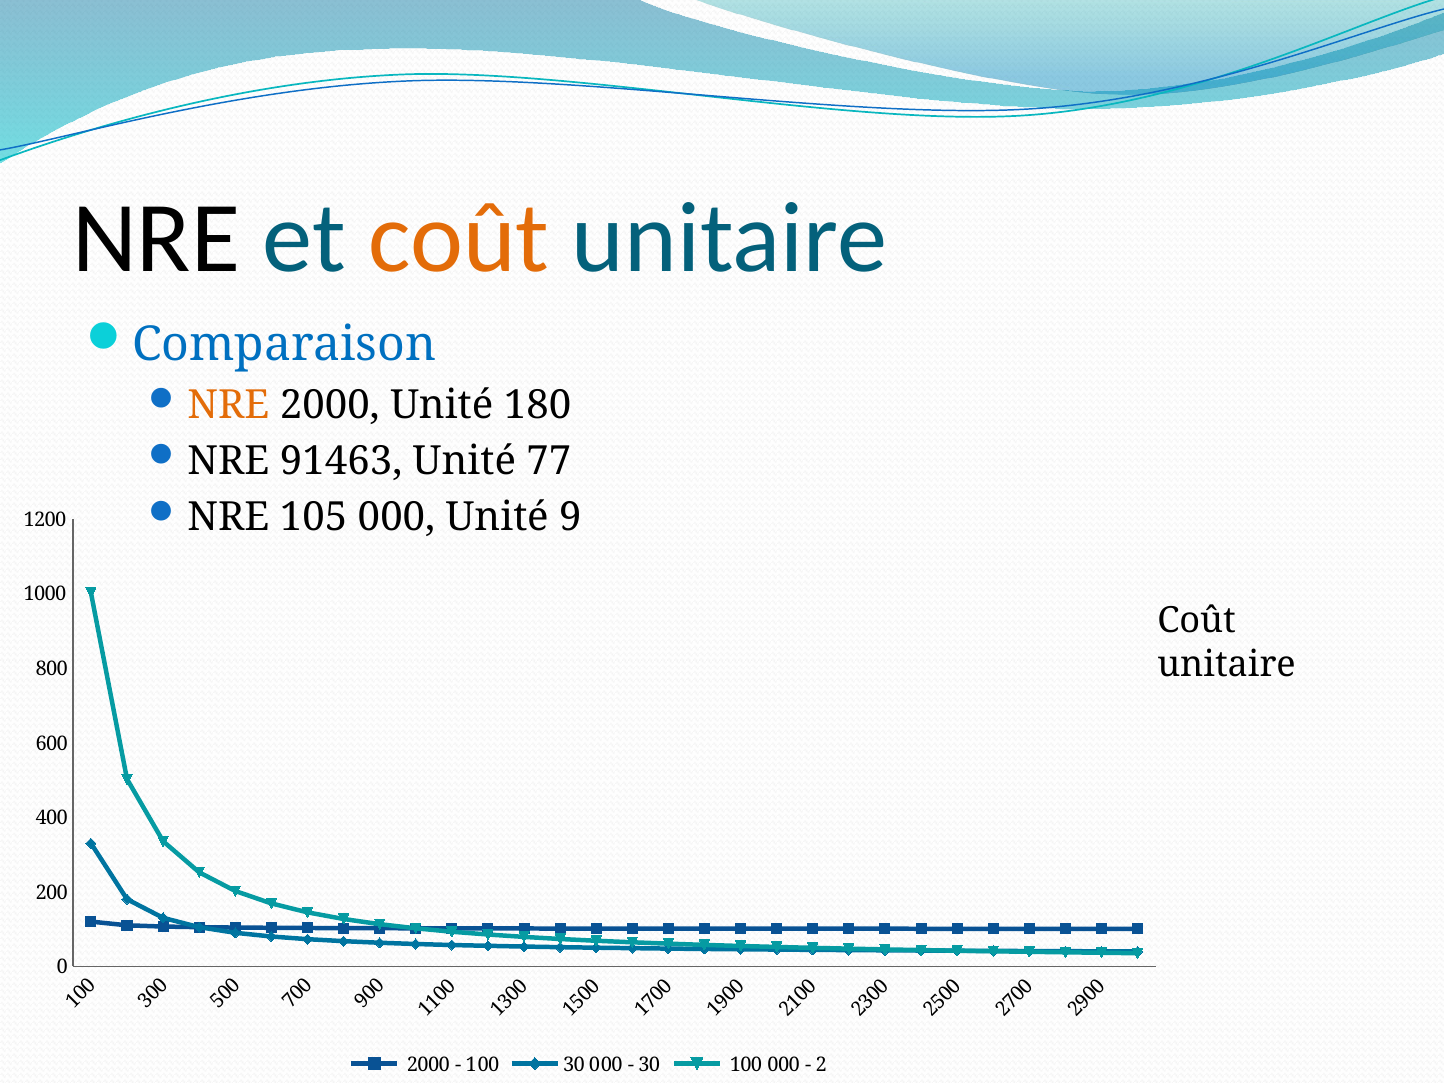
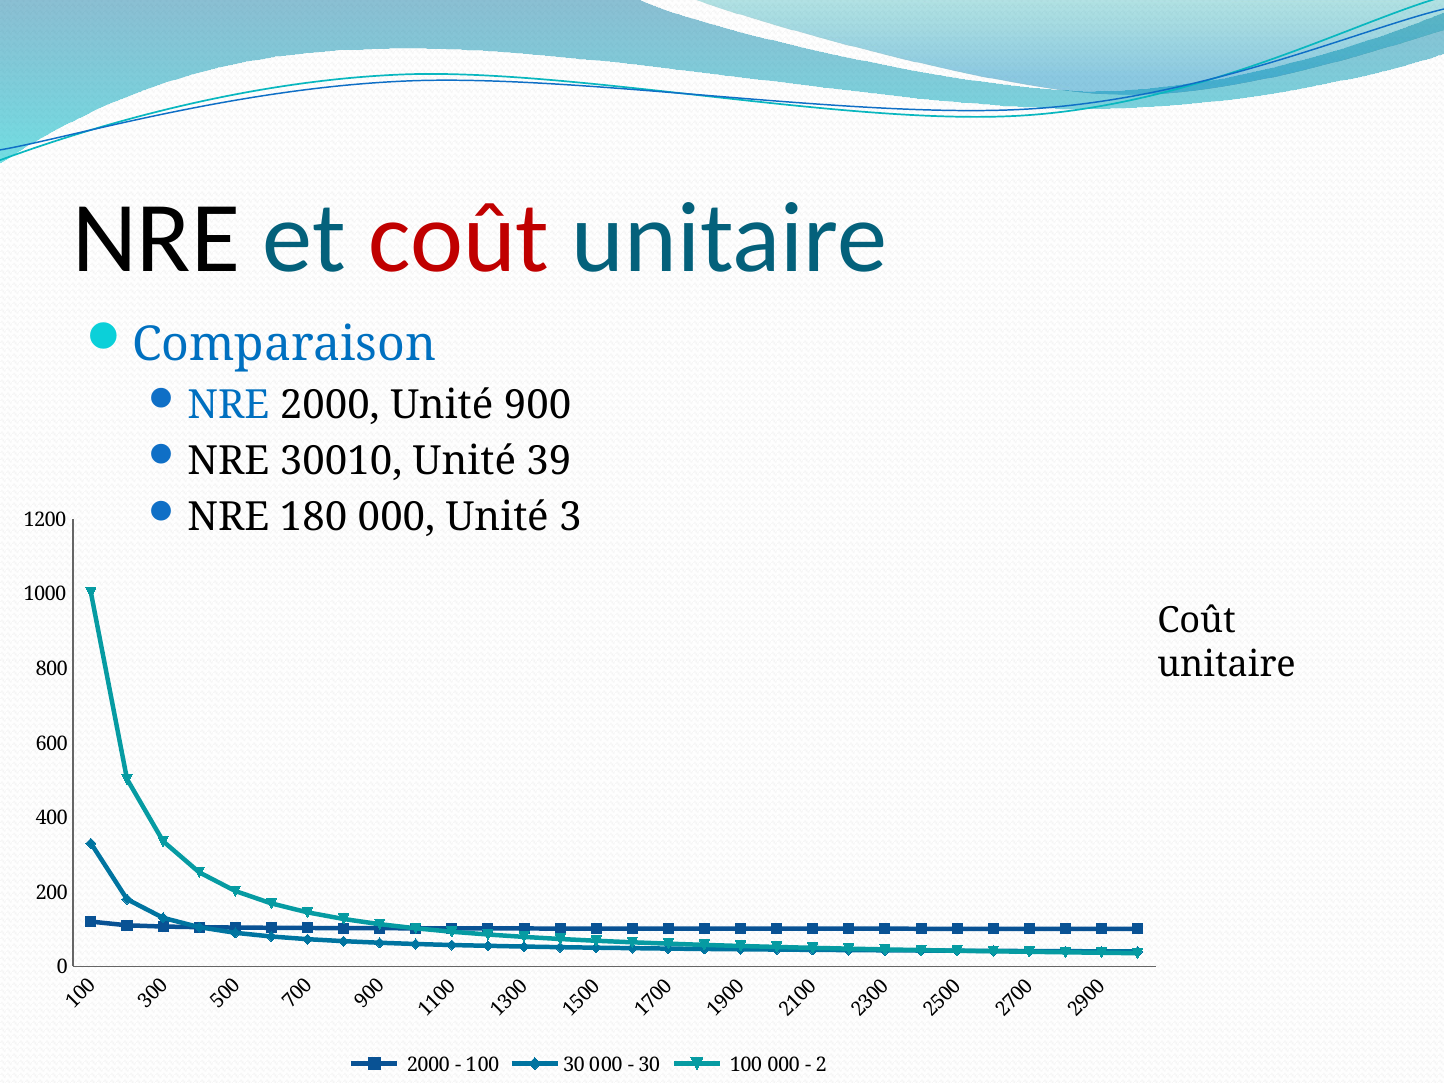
coût colour: orange -> red (459, 238)
NRE colour: orange -> blue (228, 405)
180: 180 -> 900 (538, 405)
91463: 91463 -> 30010 (341, 462)
77: 77 -> 39 (549, 462)
105: 105 -> 180 (314, 518)
Unité 9: 9 -> 3 (570, 518)
